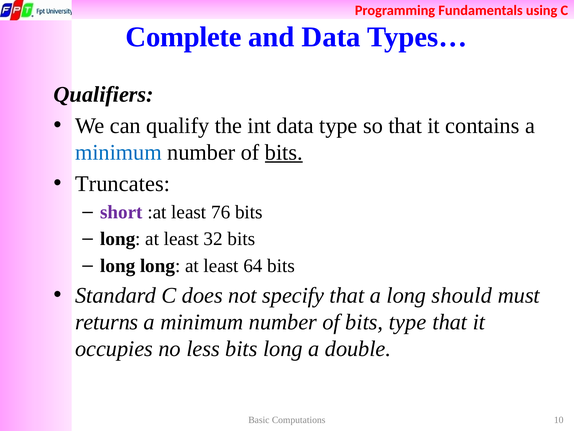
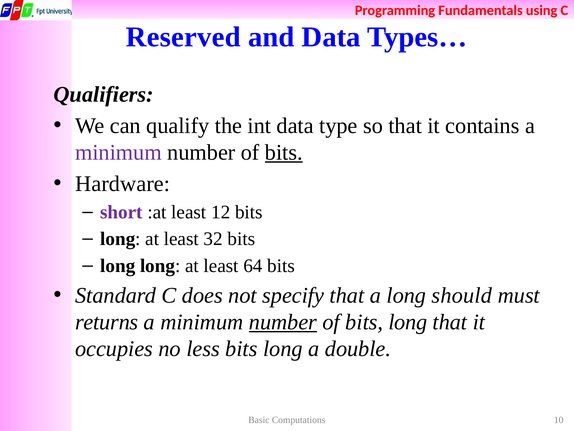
Complete: Complete -> Reserved (183, 37)
minimum colour: blue -> purple (118, 152)
Truncates: Truncates -> Hardware (123, 183)
76: 76 -> 12 (221, 212)
number underline: none -> present (283, 322)
of bits type: type -> long (408, 322)
